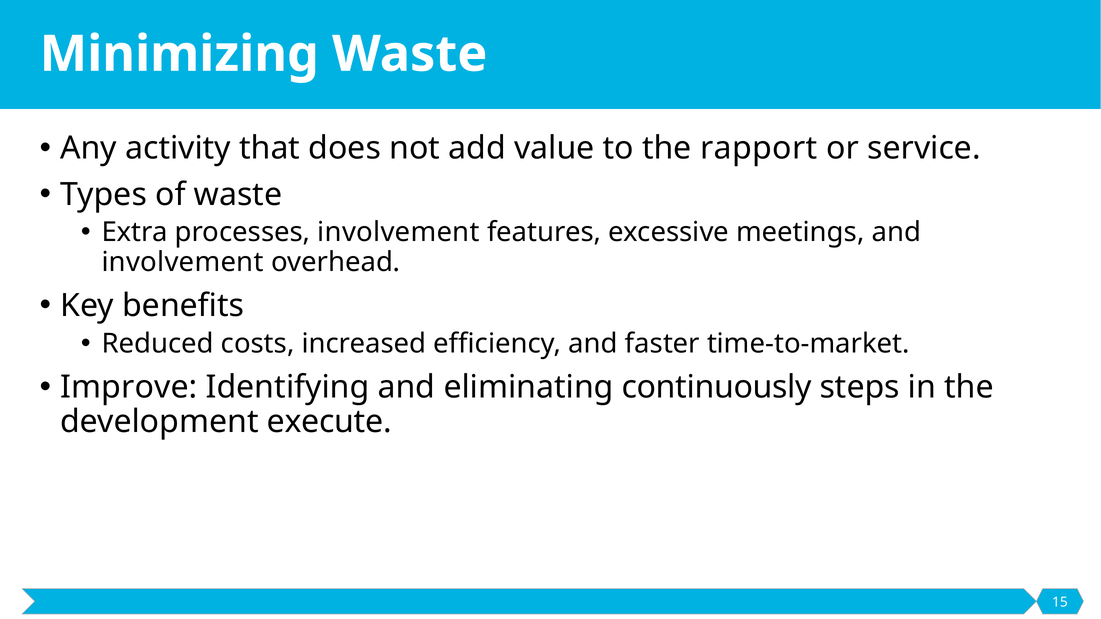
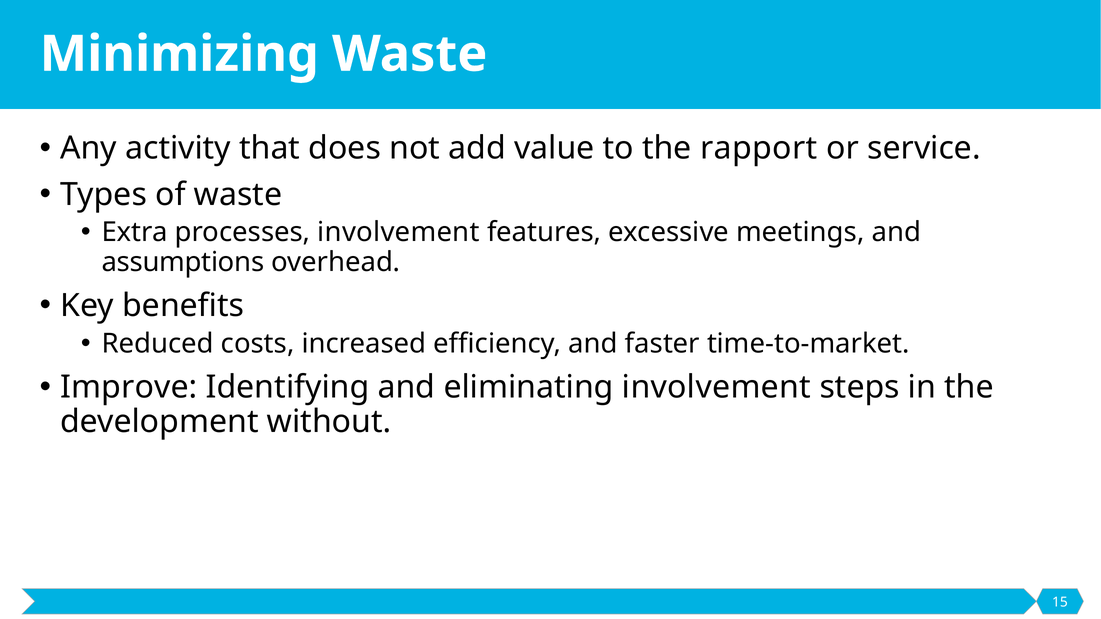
involvement: involvement -> assumptions (183, 262)
eliminating continuously: continuously -> involvement (716, 387)
execute: execute -> without (329, 422)
